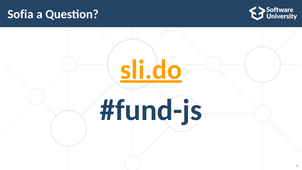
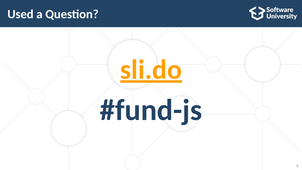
Sofia: Sofia -> Used (20, 14)
